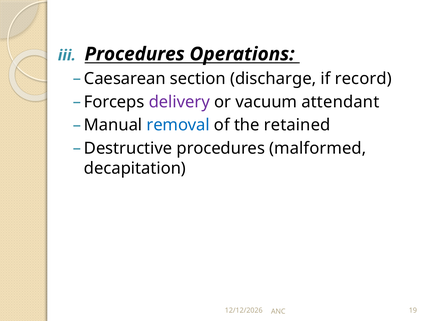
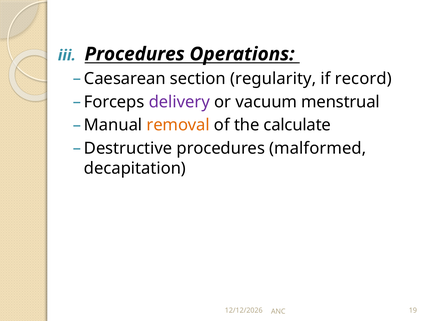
discharge: discharge -> regularity (273, 78)
attendant: attendant -> menstrual (341, 102)
removal colour: blue -> orange (178, 125)
retained: retained -> calculate (297, 125)
